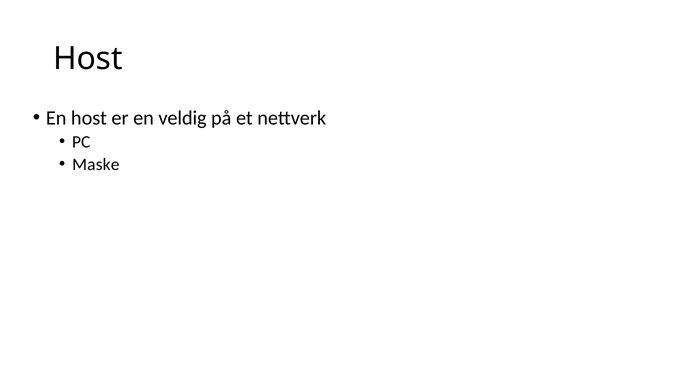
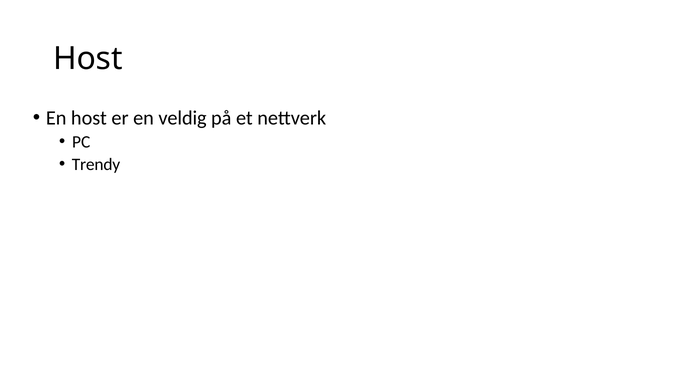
Maske: Maske -> Trendy (96, 164)
